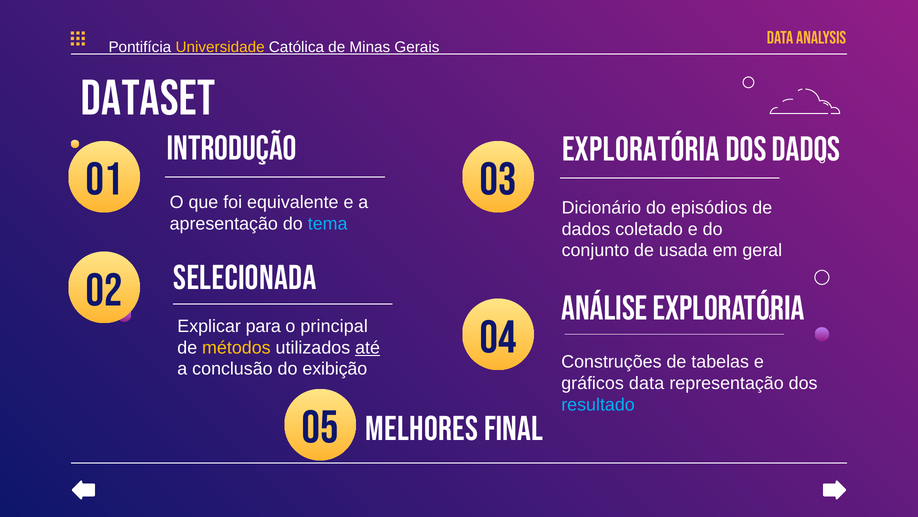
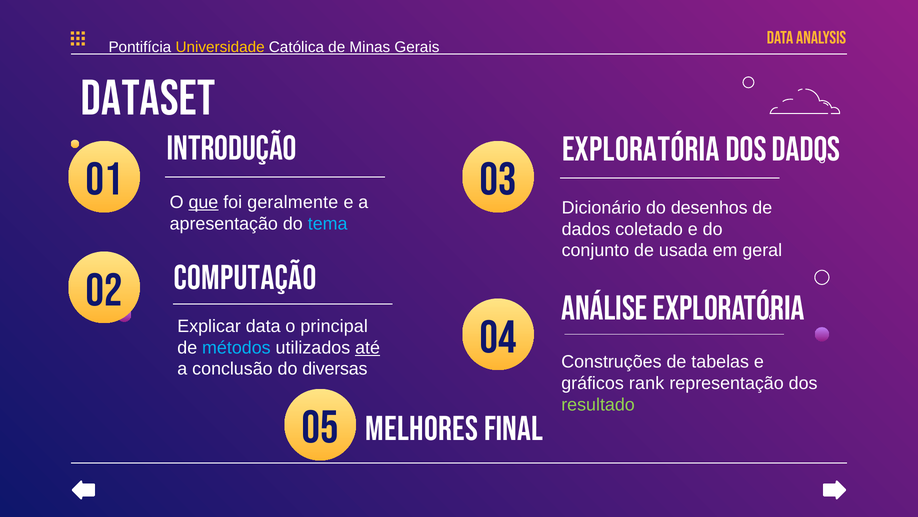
que underline: none -> present (203, 202)
equivalente: equivalente -> geralmente (293, 202)
episódios: episódios -> desenhos (709, 207)
Selecionada: Selecionada -> Computação (245, 278)
Explicar para: para -> data (263, 326)
métodos colour: yellow -> light blue (236, 347)
exibição: exibição -> diversas (335, 369)
gráficos data: data -> rank (647, 383)
resultado colour: light blue -> light green (598, 404)
